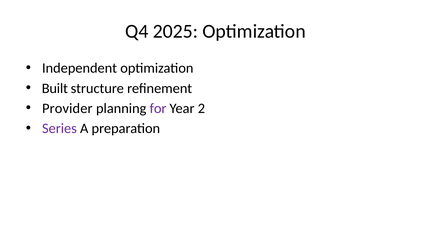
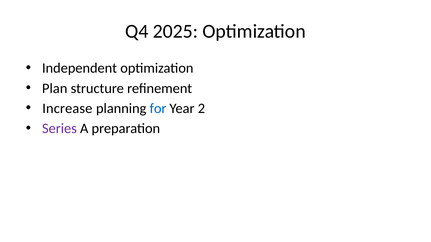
Built: Built -> Plan (55, 88)
Provider: Provider -> Increase (67, 109)
for colour: purple -> blue (158, 109)
